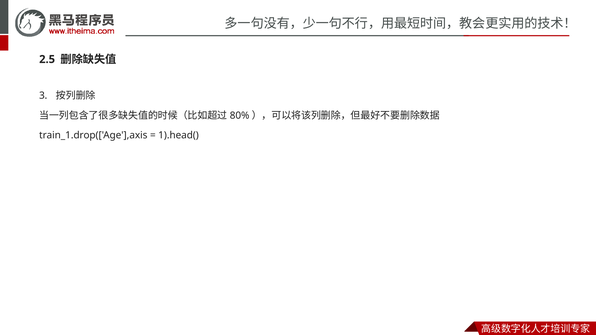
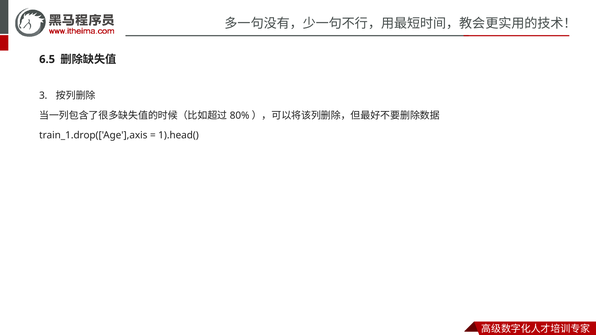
2.5: 2.5 -> 6.5 (47, 59)
